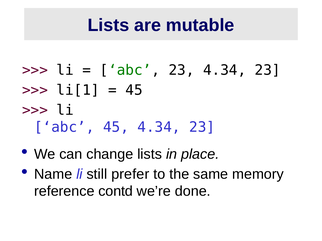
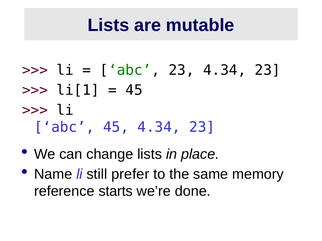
contd: contd -> starts (116, 192)
